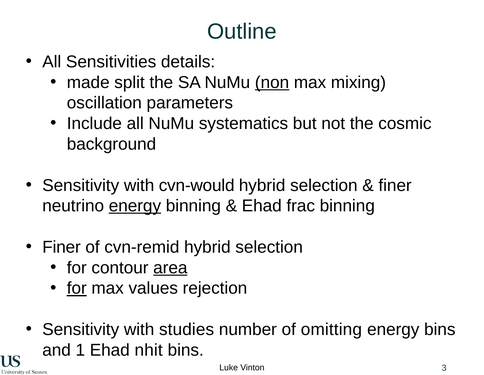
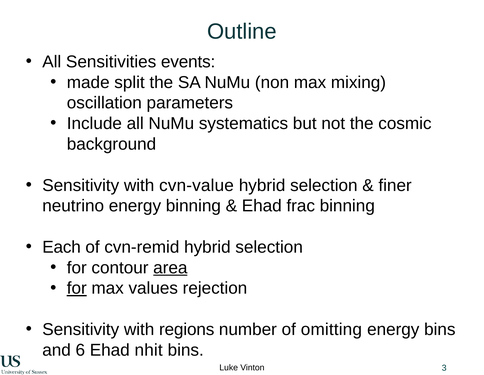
details: details -> events (188, 62)
non underline: present -> none (272, 82)
cvn-would: cvn-would -> cvn-value (196, 185)
energy underline: present -> none (135, 206)
Finer: Finer -> Each (62, 247)
studies: studies -> regions (187, 329)
1: 1 -> 6 (80, 350)
